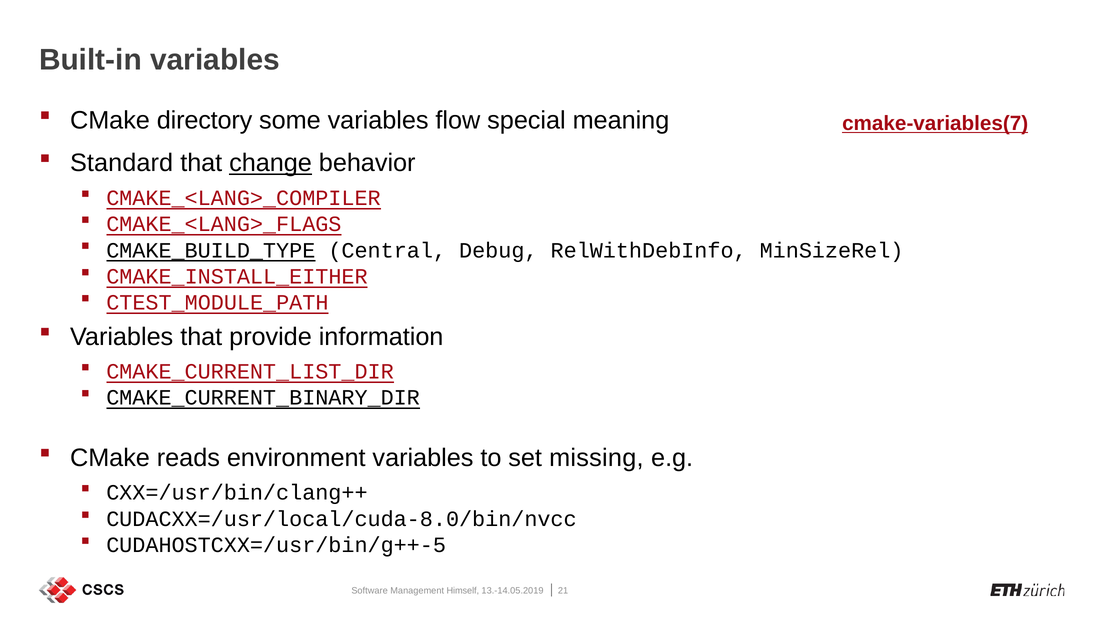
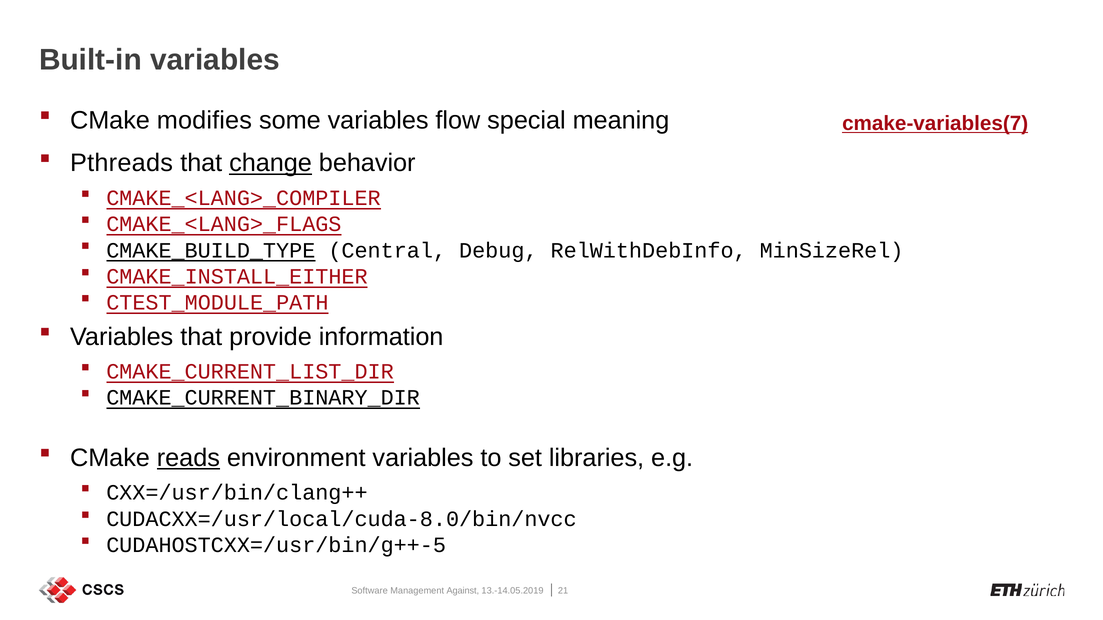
directory: directory -> modifies (204, 121)
Standard: Standard -> Pthreads (122, 163)
reads underline: none -> present (188, 458)
missing: missing -> libraries (597, 458)
Himself: Himself -> Against (463, 591)
